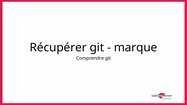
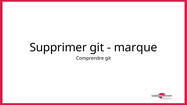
Récupérer: Récupérer -> Supprimer (58, 48)
